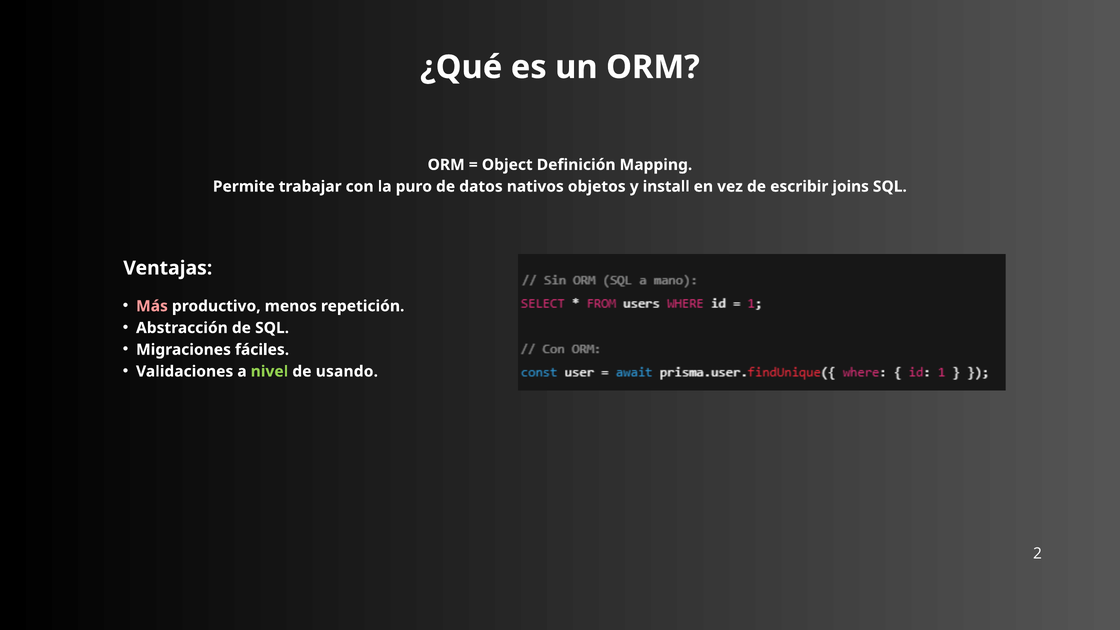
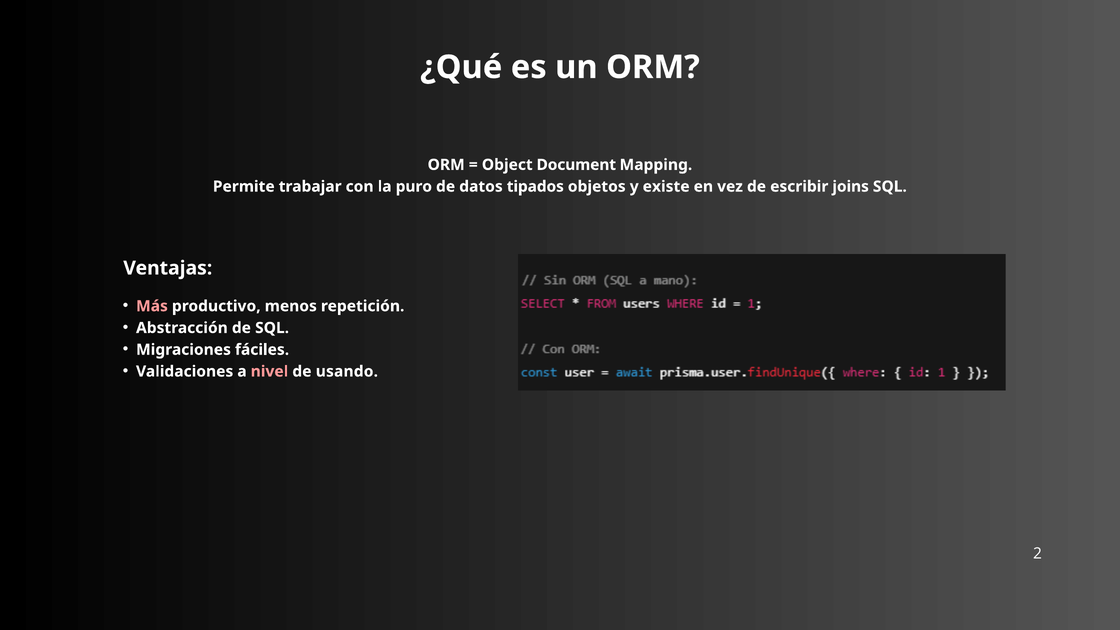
Definición: Definición -> Document (576, 165)
nativos: nativos -> tipados (535, 187)
install: install -> existe (666, 187)
nivel colour: light green -> pink (269, 371)
